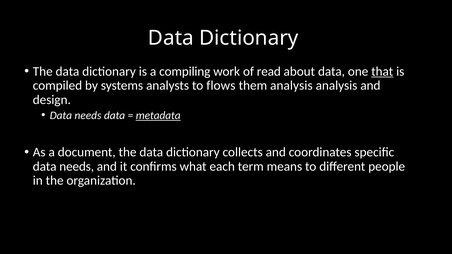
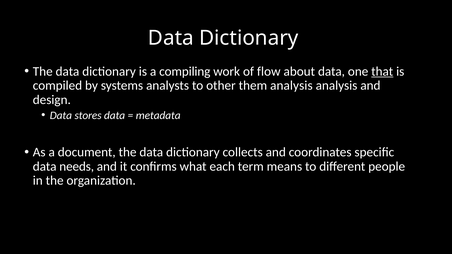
read: read -> flow (269, 71)
flows: flows -> other (221, 86)
needs: needs -> stores (88, 115)
metadata underline: present -> none (158, 115)
